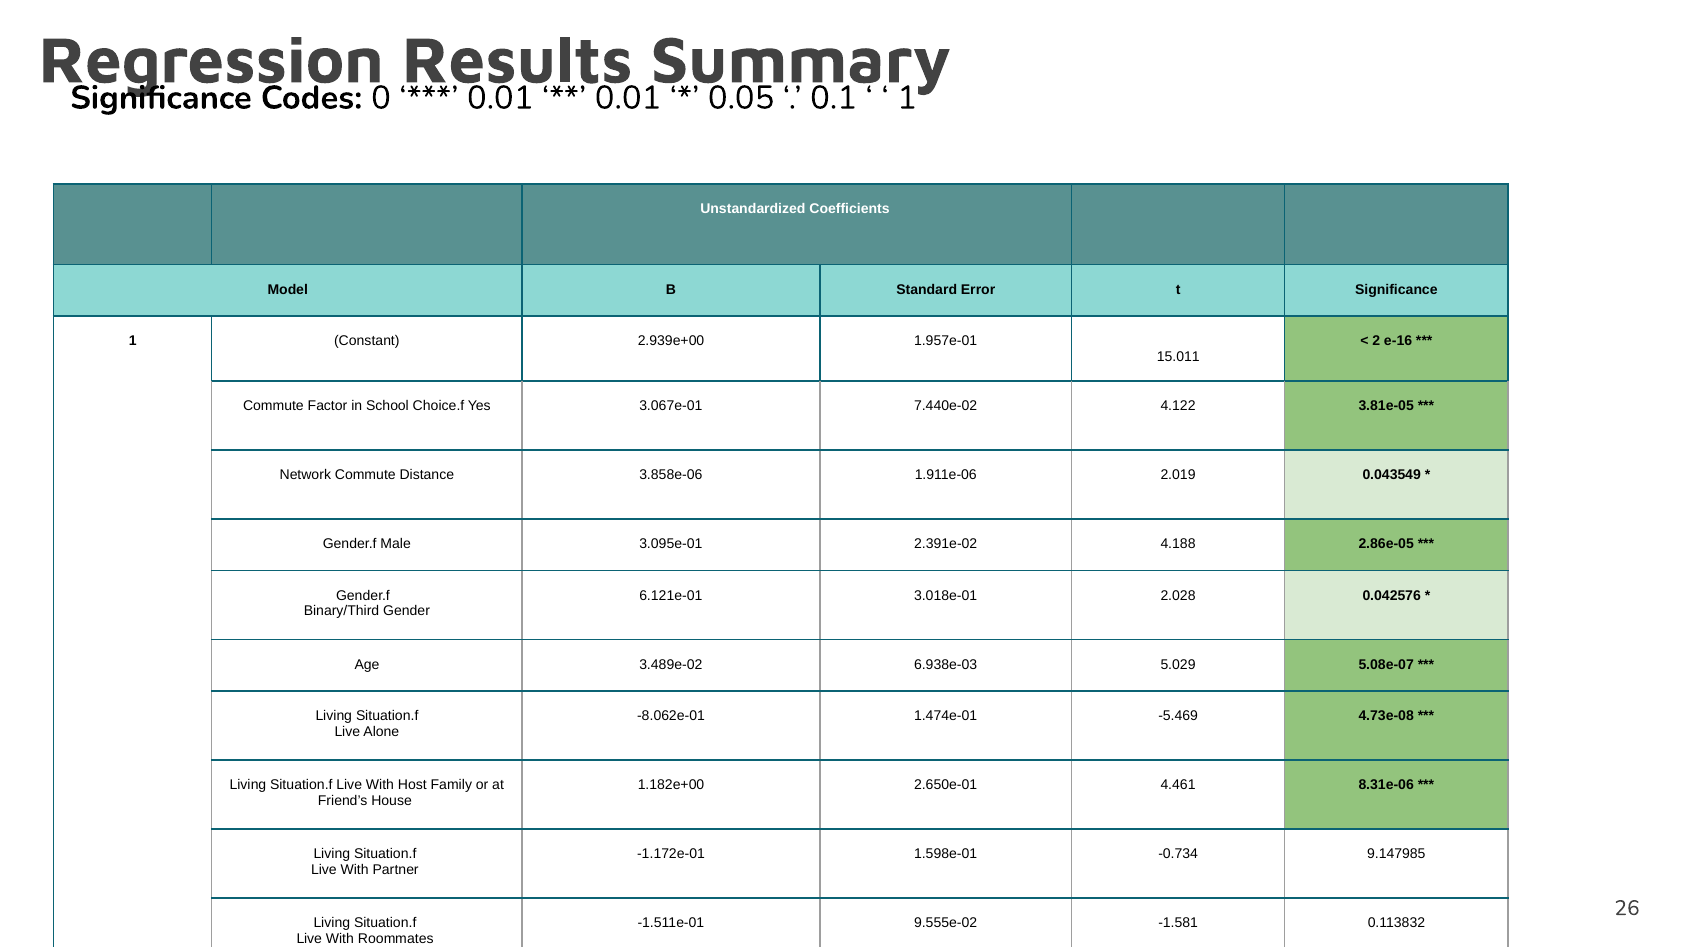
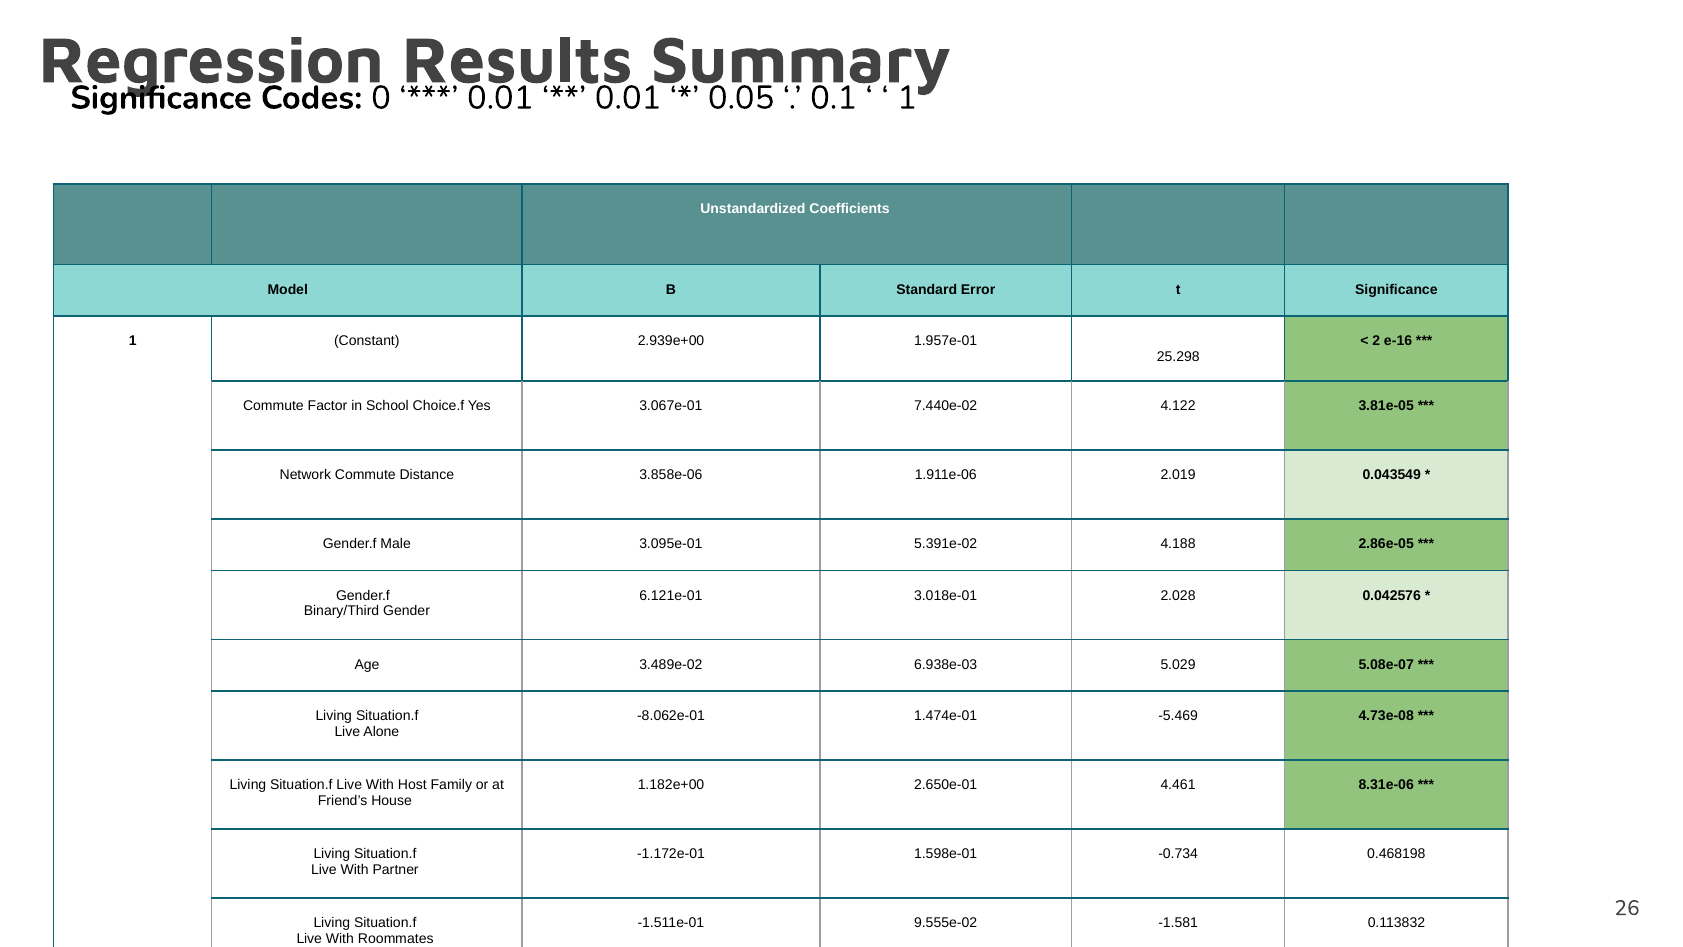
15.011: 15.011 -> 25.298 (1178, 357)
2.391e-02: 2.391e-02 -> 5.391e-02 (946, 544)
9.147985: 9.147985 -> 0.468198 (1396, 853)
